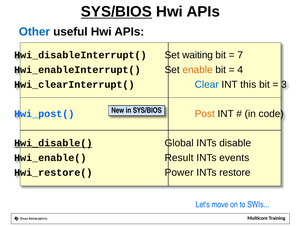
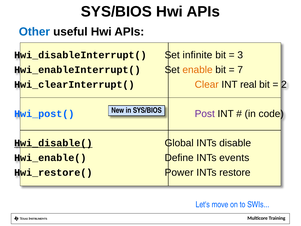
SYS/BIOS underline: present -> none (116, 12)
waiting: waiting -> infinite (197, 55)
7: 7 -> 3 (240, 55)
4: 4 -> 7 (240, 70)
Clear colour: blue -> orange (207, 84)
this: this -> real (248, 84)
3: 3 -> 2 (284, 84)
Post colour: orange -> purple (205, 114)
Result: Result -> Define (179, 158)
